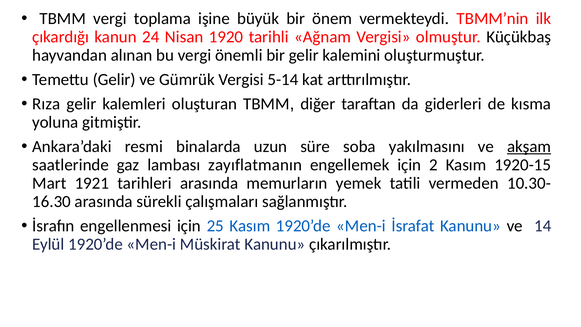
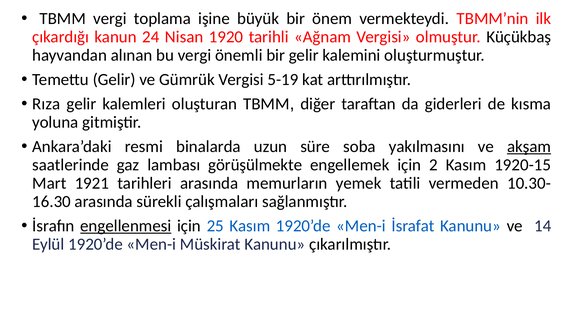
5-14: 5-14 -> 5-19 (283, 79)
zayıflatmanın: zayıflatmanın -> görüşülmekte (255, 165)
engellenmesi underline: none -> present (126, 226)
